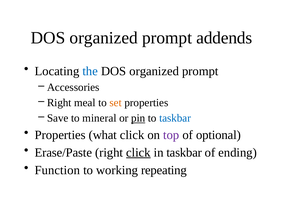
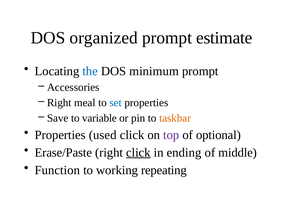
addends: addends -> estimate (224, 38)
organized: organized -> minimum (154, 71)
set colour: orange -> blue (116, 103)
mineral: mineral -> variable (100, 118)
pin underline: present -> none (138, 118)
taskbar colour: blue -> orange (175, 118)
what: what -> used (103, 135)
in taskbar: taskbar -> ending (184, 153)
ending: ending -> middle (238, 153)
